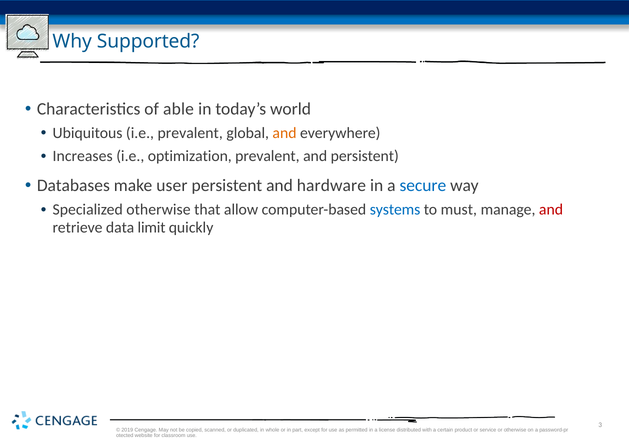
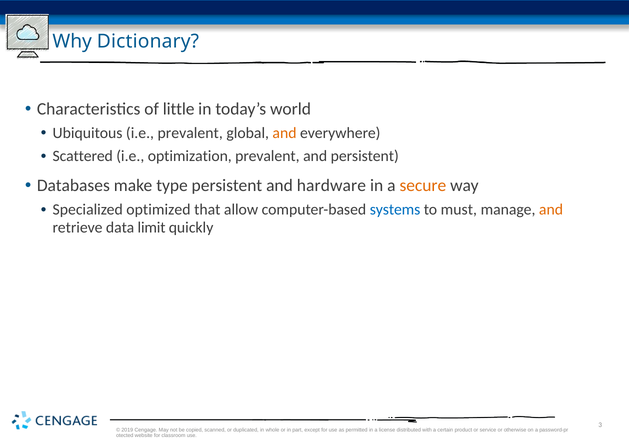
Supported: Supported -> Dictionary (148, 41)
able: able -> little (179, 109)
Increases: Increases -> Scattered (83, 156)
user: user -> type (172, 186)
secure colour: blue -> orange (423, 186)
Specialized otherwise: otherwise -> optimized (158, 210)
and colour: red -> orange (551, 210)
